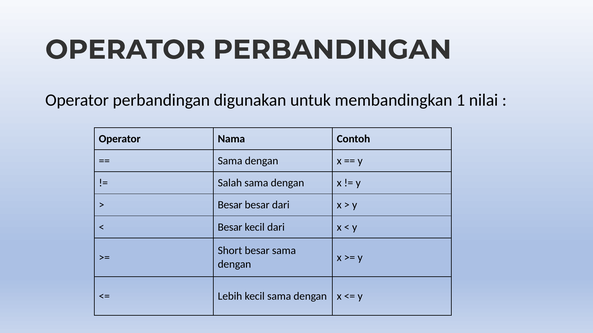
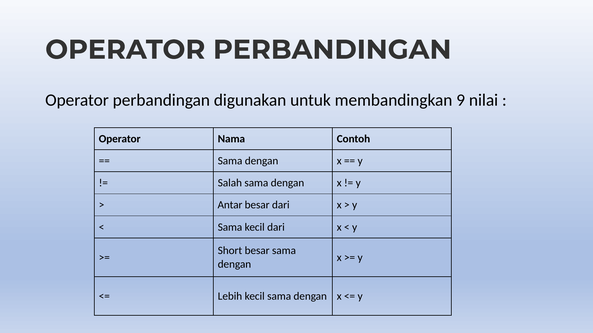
1: 1 -> 9 (461, 100)
Besar: Besar -> Antar (230, 205)
Besar: Besar -> Sama (230, 227)
